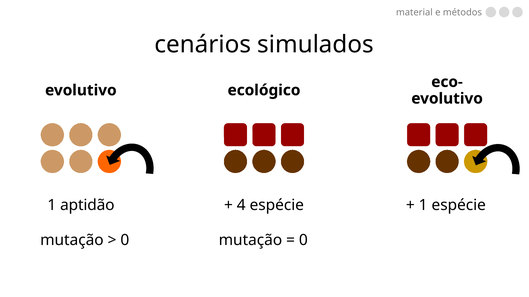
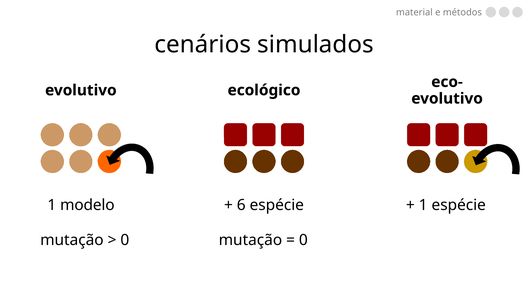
aptidão: aptidão -> modelo (87, 206)
4: 4 -> 6 (241, 206)
